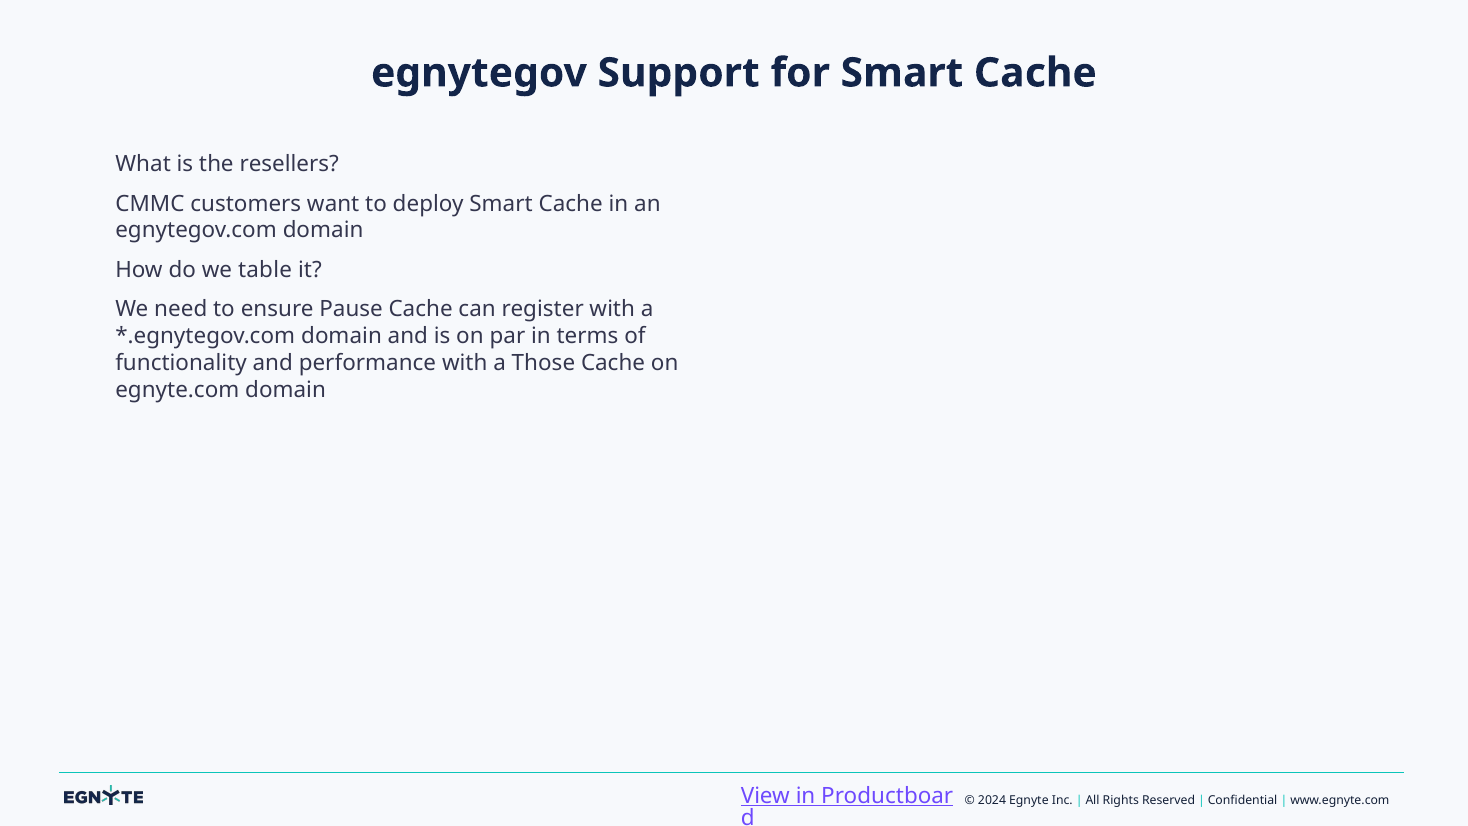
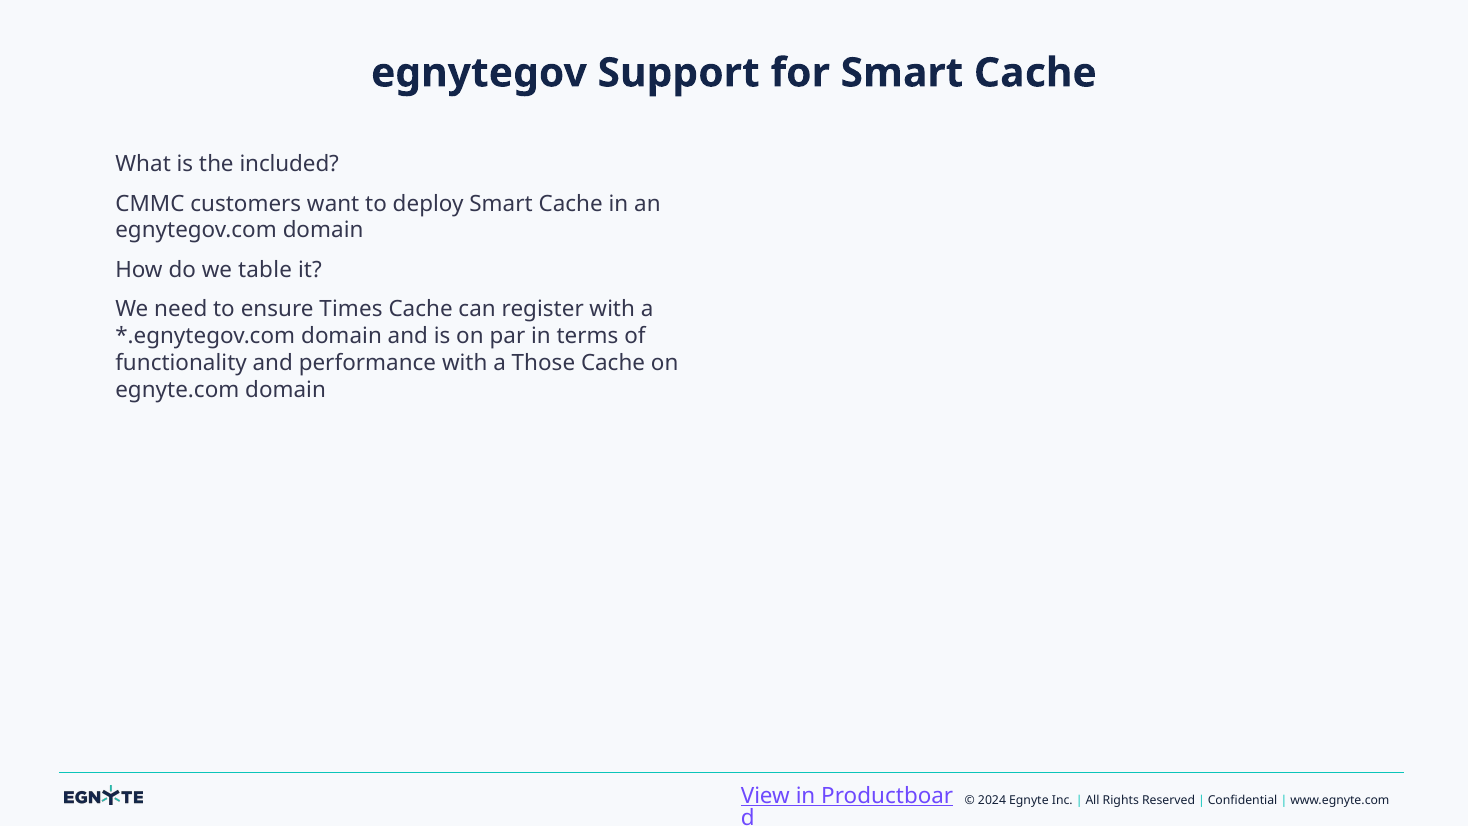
resellers: resellers -> included (289, 164)
Pause: Pause -> Times (351, 309)
